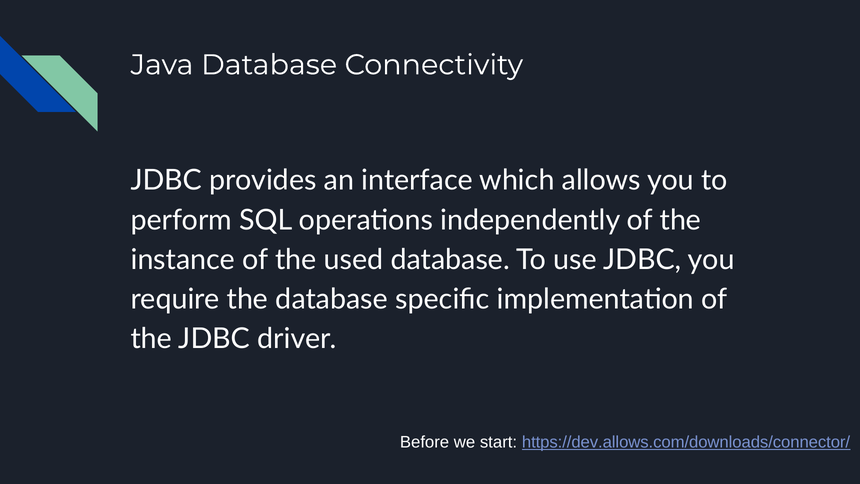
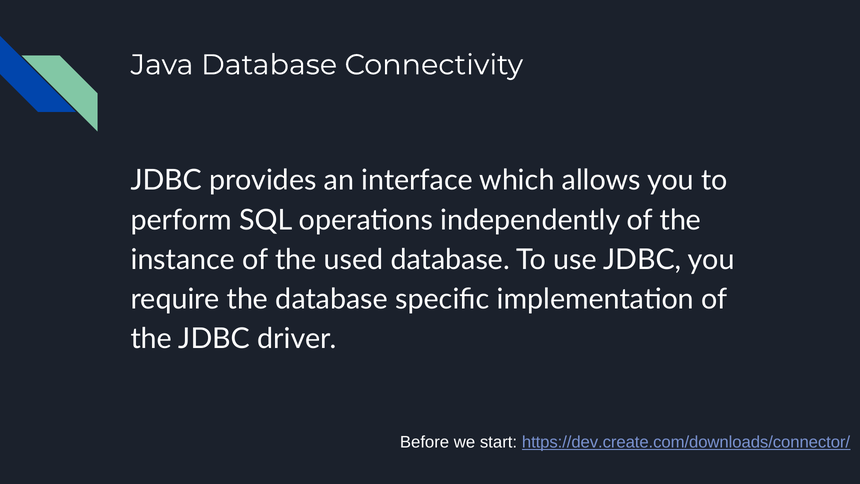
https://dev.allows.com/downloads/connector/: https://dev.allows.com/downloads/connector/ -> https://dev.create.com/downloads/connector/ (686, 442)
